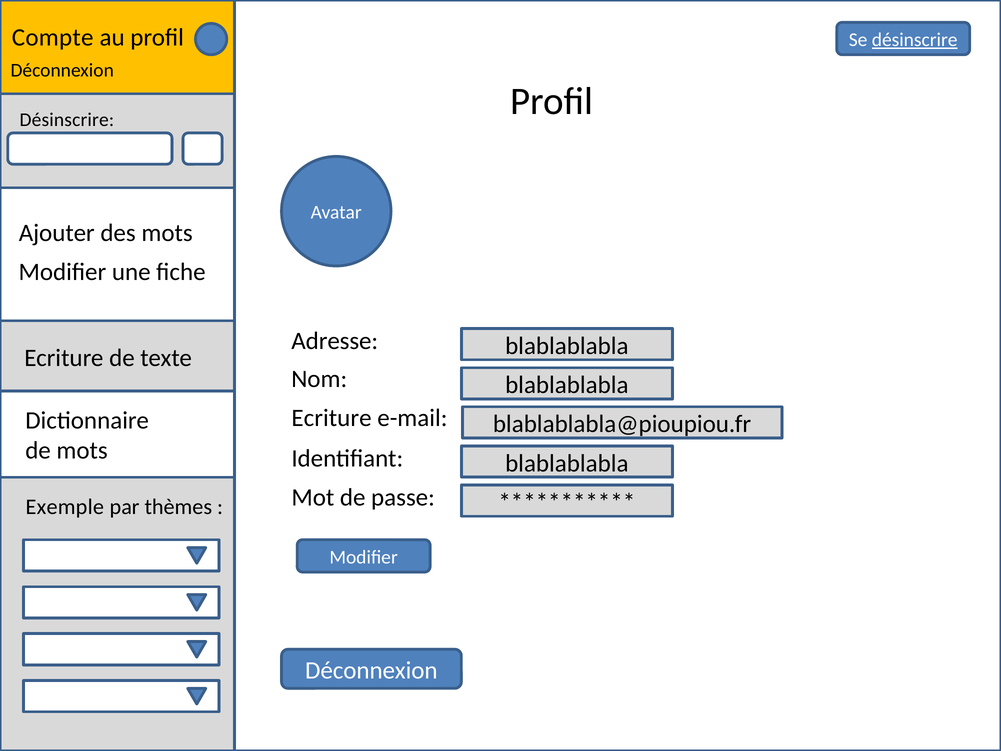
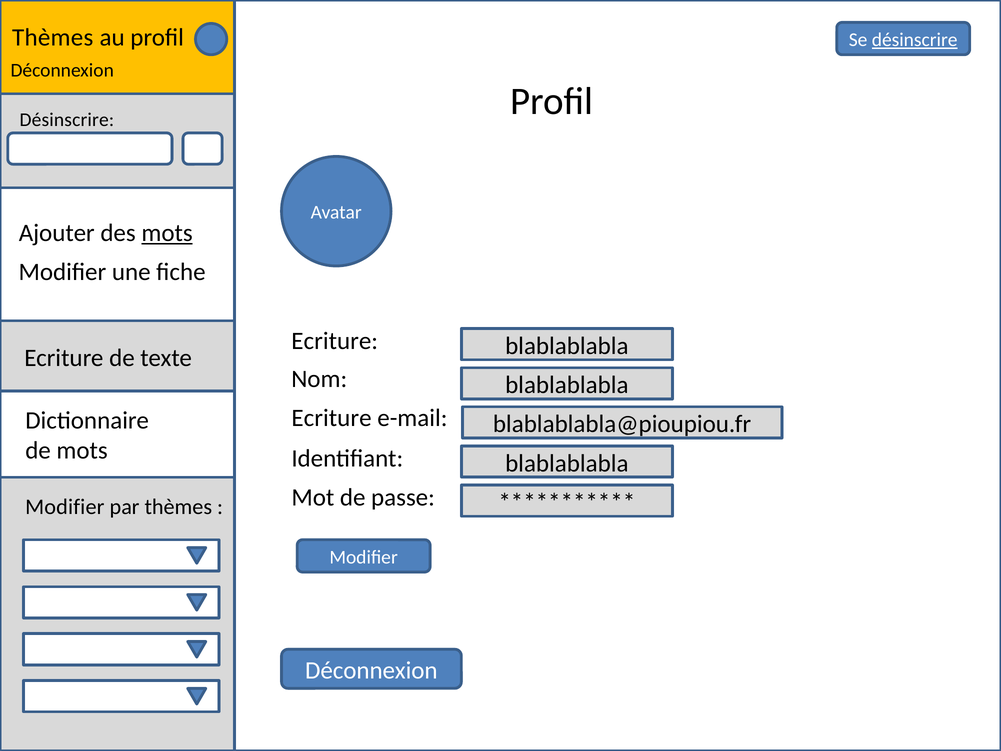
Compte: Compte -> Thèmes (53, 37)
mots underline: none -> present (167, 233)
Adresse: Adresse -> Ecriture (335, 341)
Exemple: Exemple -> Modifier (65, 507)
